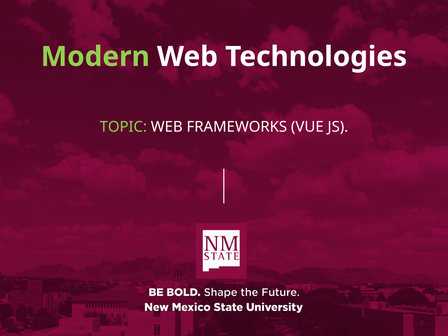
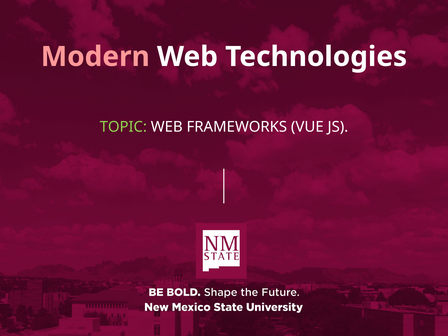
Modern colour: light green -> pink (95, 57)
